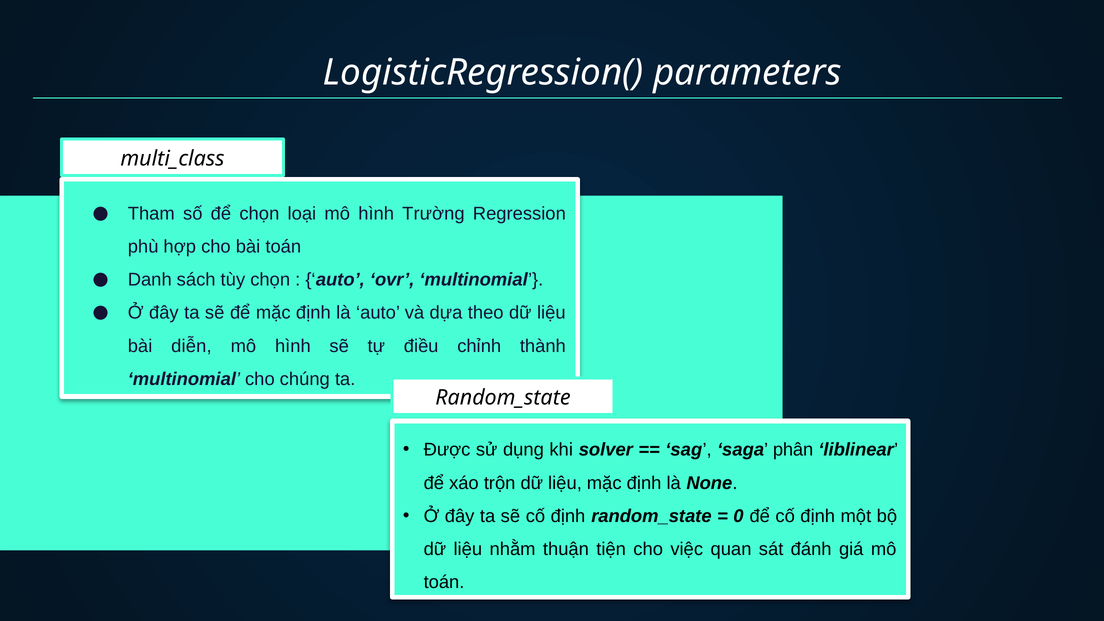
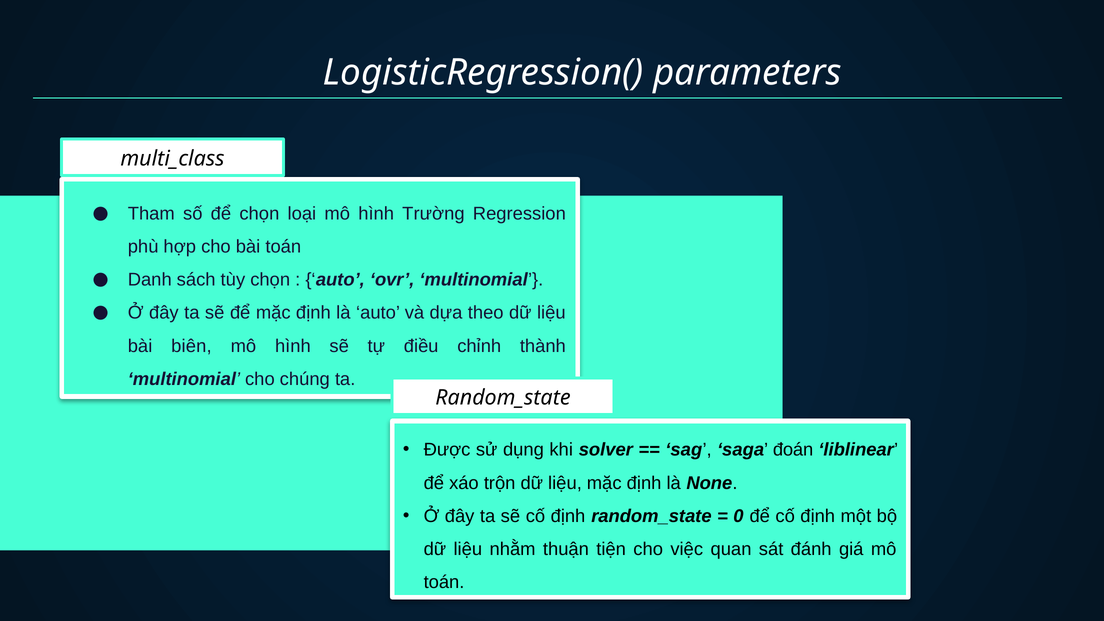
diễn: diễn -> biên (191, 346)
phân: phân -> đoán (793, 450)
